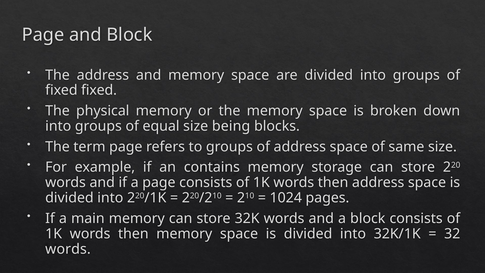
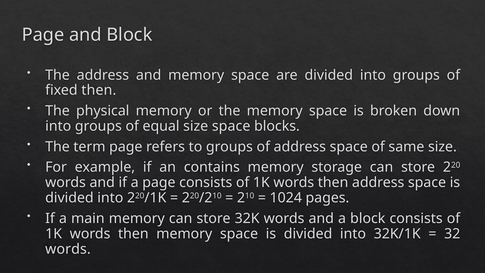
fixed fixed: fixed -> then (99, 90)
size being: being -> space (231, 126)
